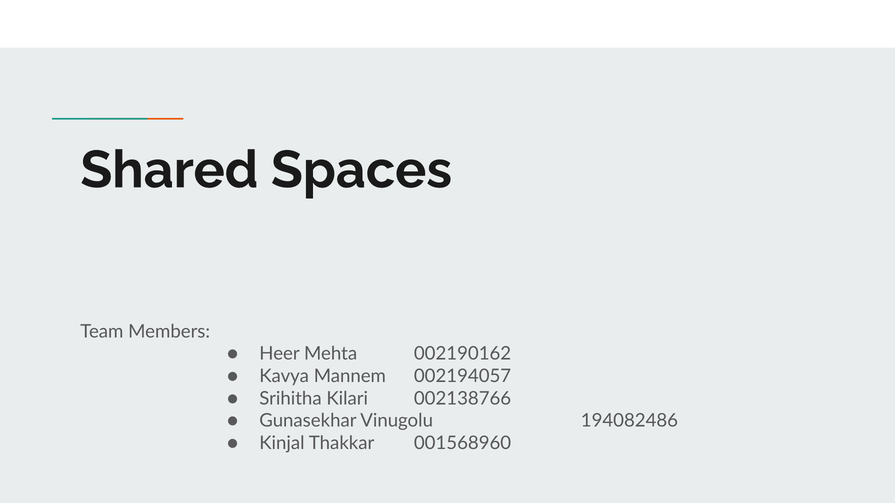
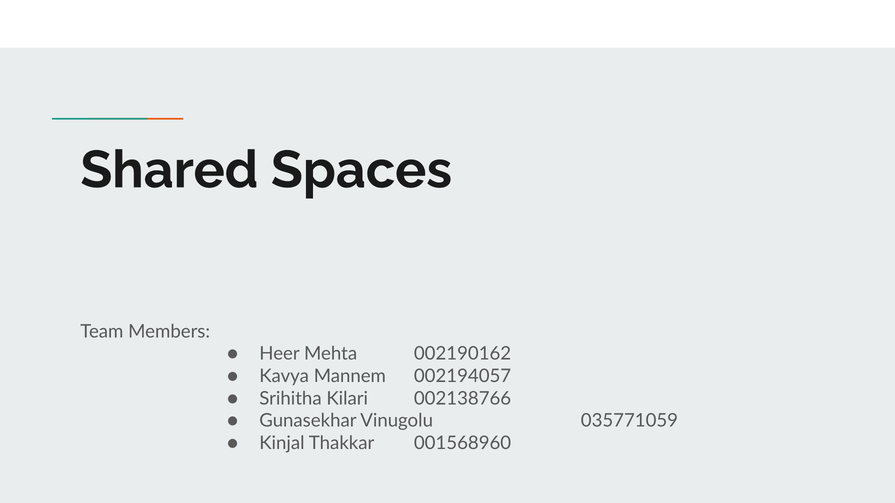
194082486: 194082486 -> 035771059 (629, 421)
